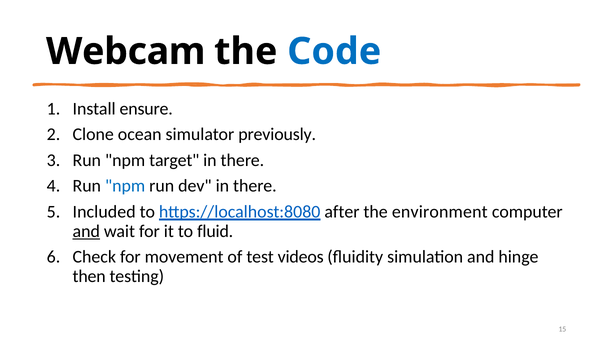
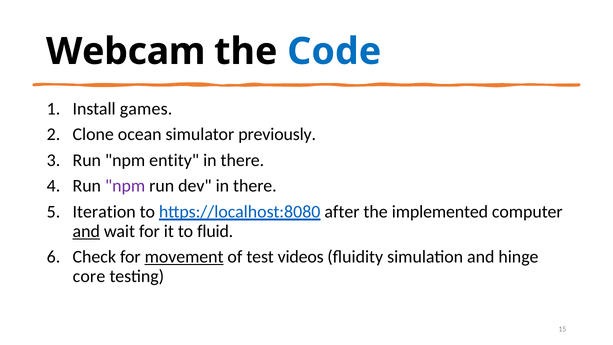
ensure: ensure -> games (146, 109)
target: target -> entity (174, 160)
npm colour: blue -> purple (125, 186)
Included: Included -> Iteration (104, 212)
environment: environment -> implemented (440, 212)
movement underline: none -> present (184, 257)
then: then -> core (89, 276)
